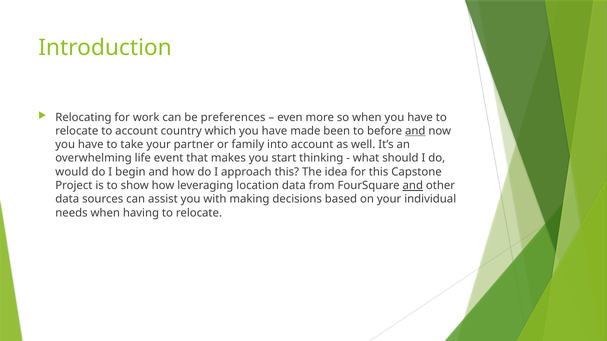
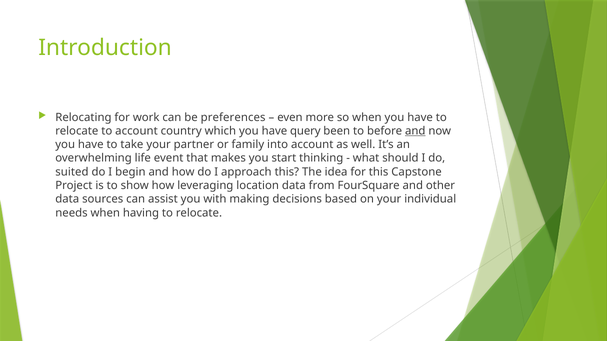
made: made -> query (305, 131)
would: would -> suited (72, 172)
and underline: present -> none (413, 186)
